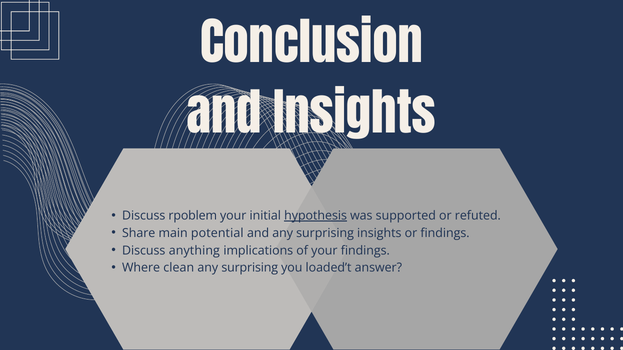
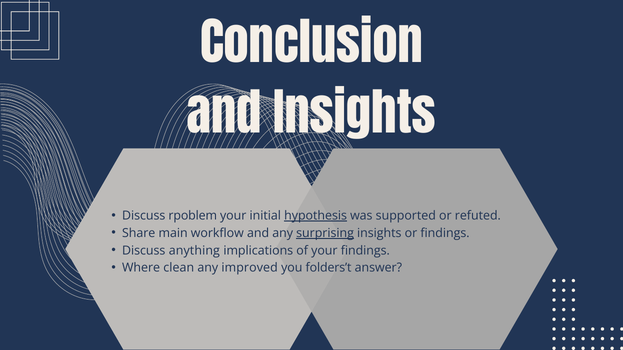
potential: potential -> workflow (217, 233)
surprising underline: none -> present (325, 233)
surprising: surprising -> improved (250, 268)
loaded’t: loaded’t -> folders’t (329, 268)
